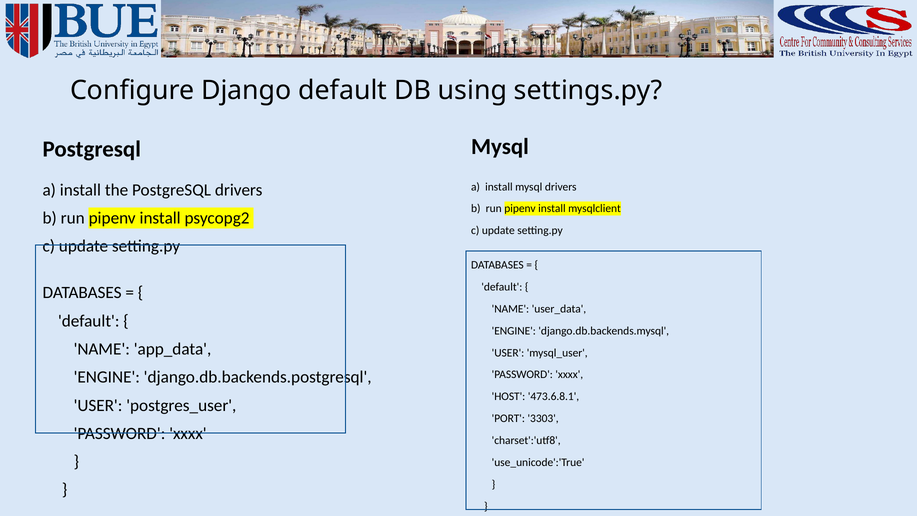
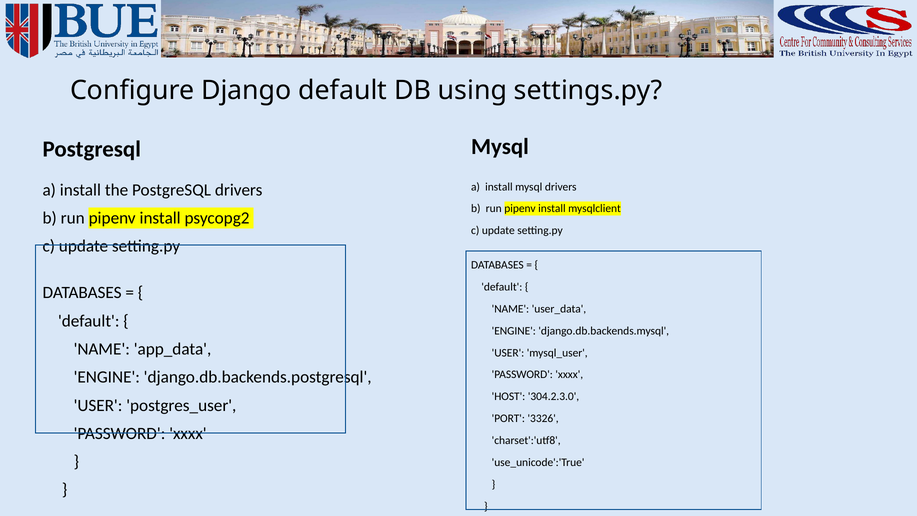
473.6.8.1: 473.6.8.1 -> 304.2.3.0 (554, 396)
3303: 3303 -> 3326 (543, 418)
